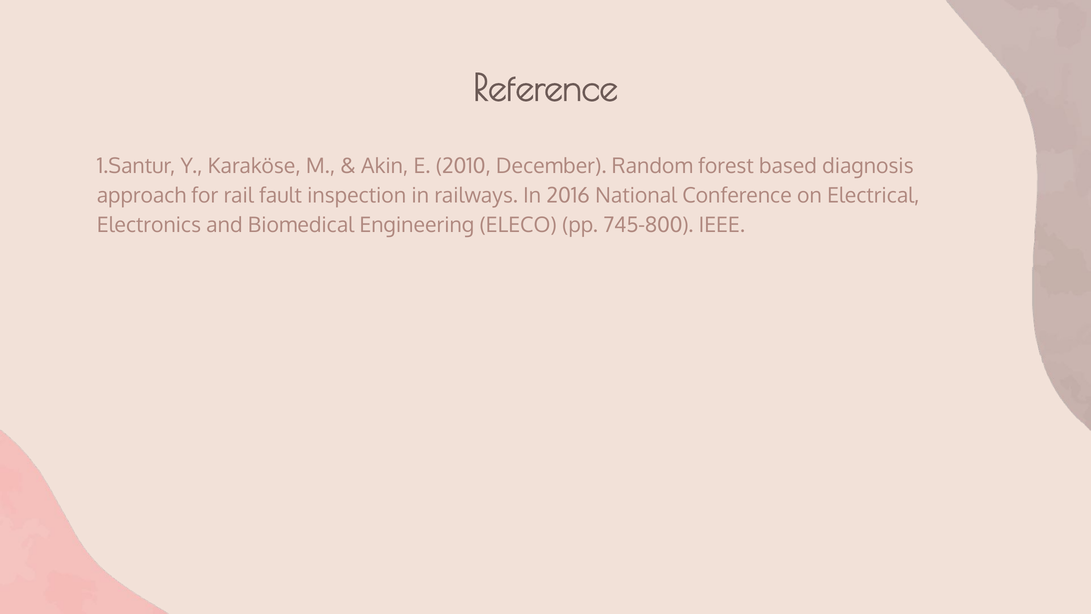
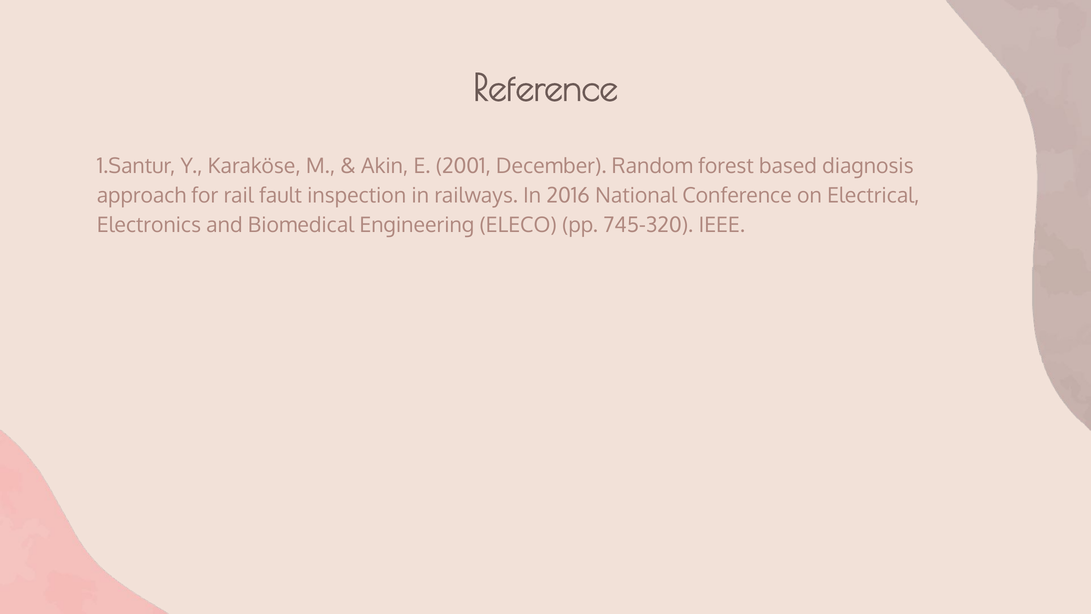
2010: 2010 -> 2001 (463, 166)
745-800: 745-800 -> 745-320 (648, 225)
